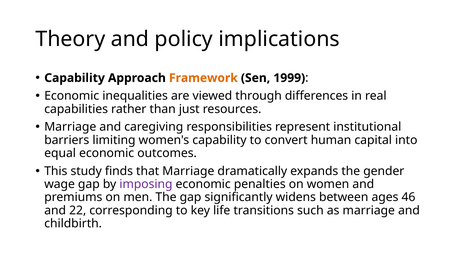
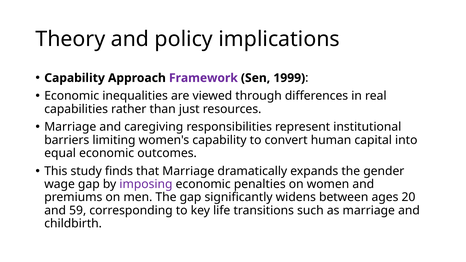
Framework colour: orange -> purple (203, 78)
46: 46 -> 20 (408, 197)
22: 22 -> 59 (78, 210)
